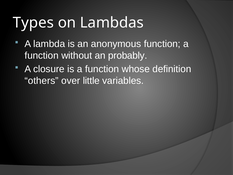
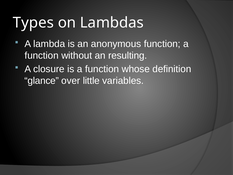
probably: probably -> resulting (128, 55)
others: others -> glance (42, 81)
